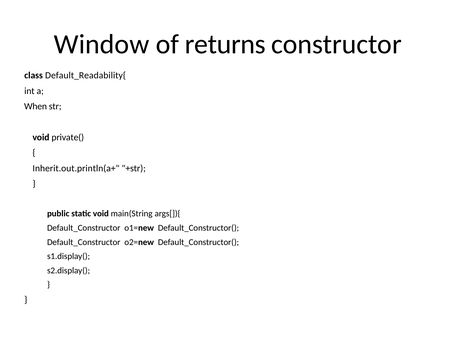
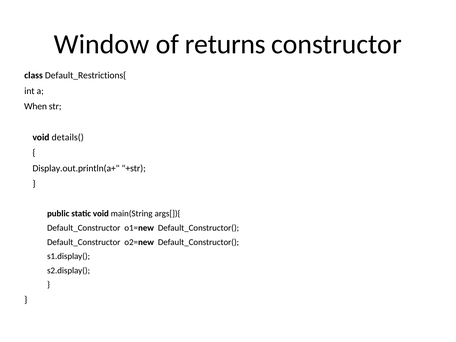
Default_Readability{: Default_Readability{ -> Default_Restrictions{ (86, 75)
private(: private( -> details( (68, 137)
Inherit.out.println(a+: Inherit.out.println(a+ -> Display.out.println(a+ (76, 168)
